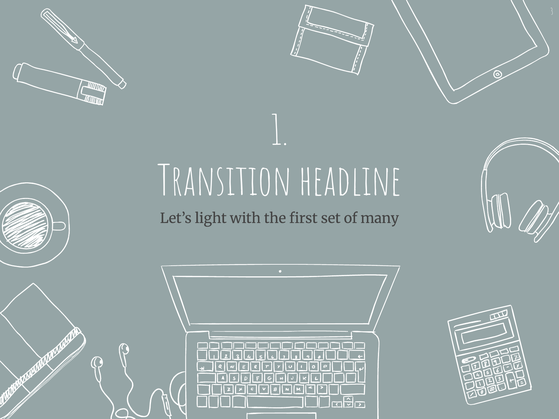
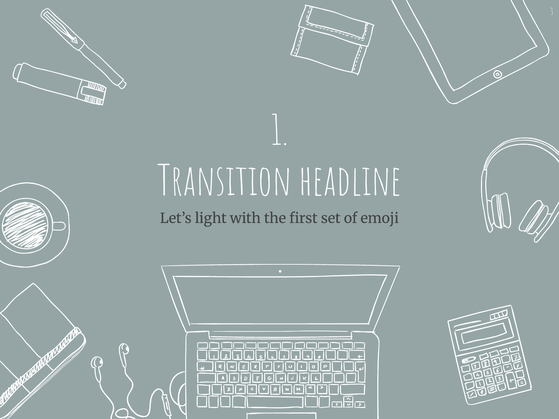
many: many -> emoji (380, 219)
